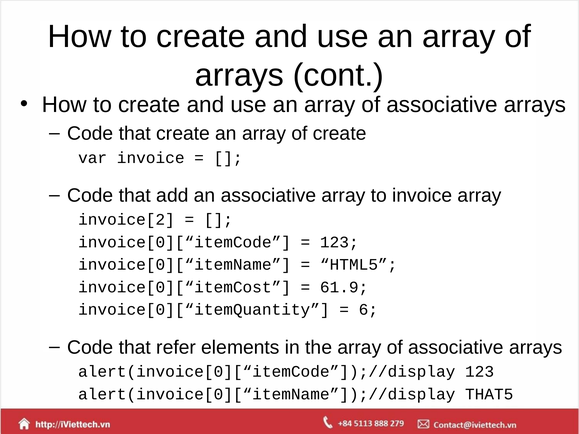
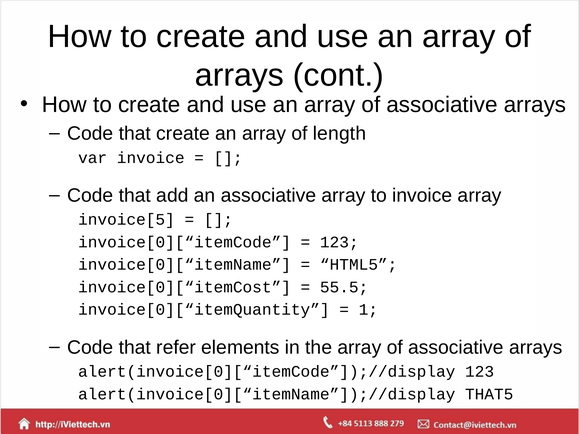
of create: create -> length (340, 134)
invoice[2: invoice[2 -> invoice[5 (126, 220)
61.9: 61.9 -> 55.5 (344, 287)
6: 6 -> 1 (368, 310)
